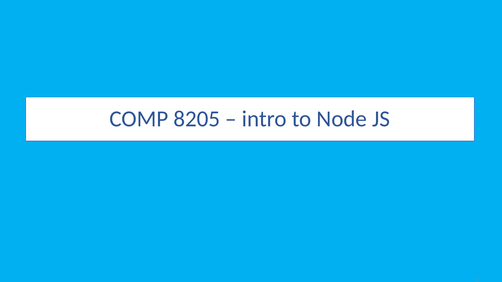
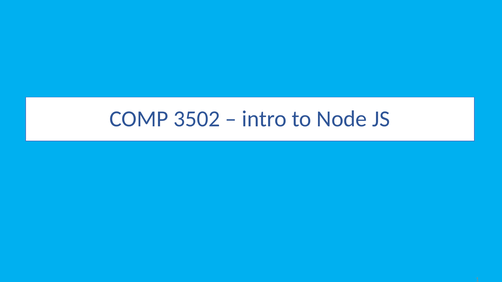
8205: 8205 -> 3502 (197, 119)
